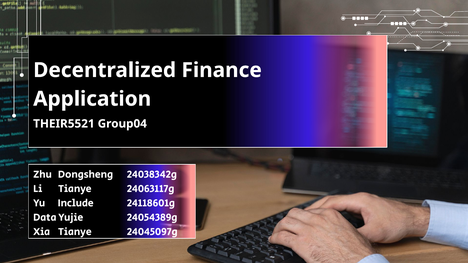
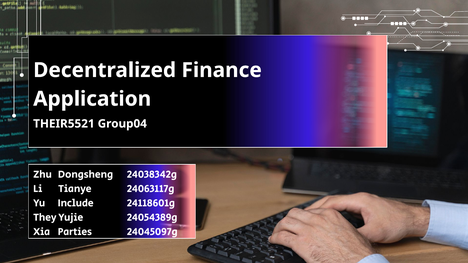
Data: Data -> They (45, 217)
Xia Tianye: Tianye -> Parties (75, 232)
